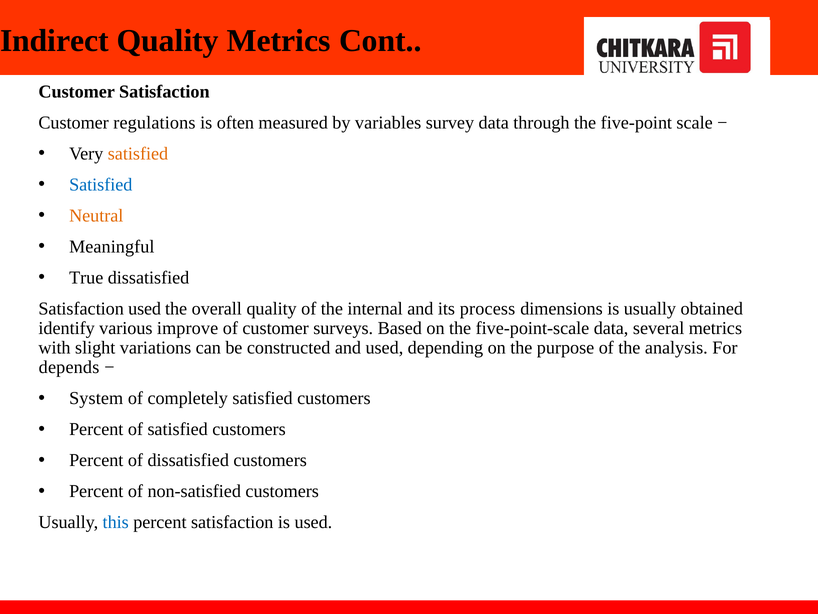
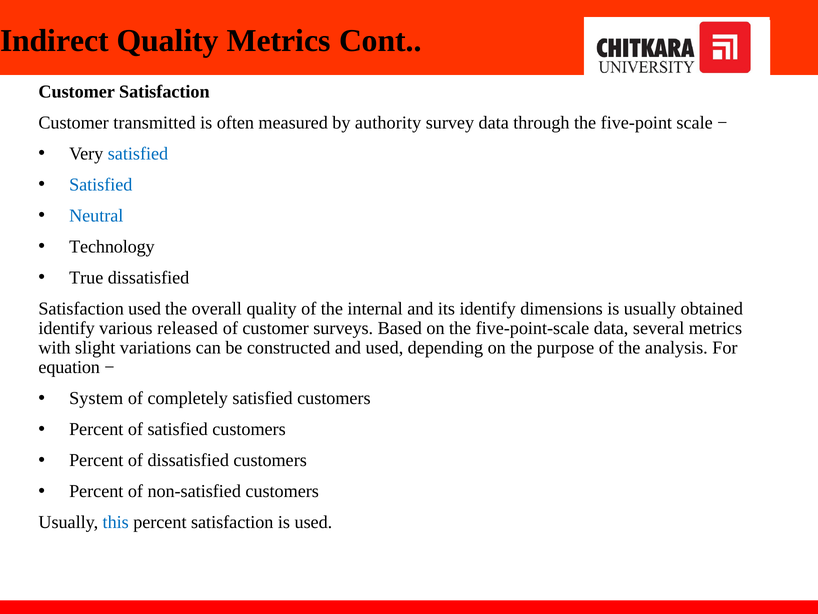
regulations: regulations -> transmitted (154, 122)
variables: variables -> authority (388, 122)
satisfied colour: orange -> blue (138, 153)
Neutral colour: orange -> blue (96, 215)
Meaningful: Meaningful -> Technology (112, 246)
its process: process -> identify (488, 308)
improve: improve -> released (188, 328)
depends: depends -> equation (69, 367)
